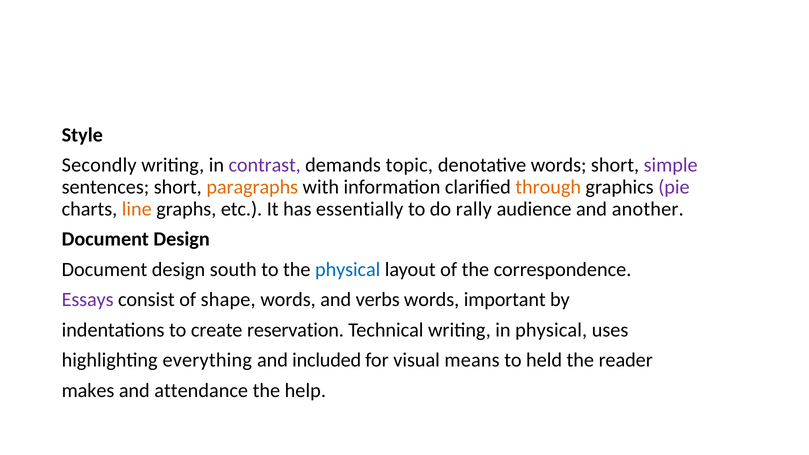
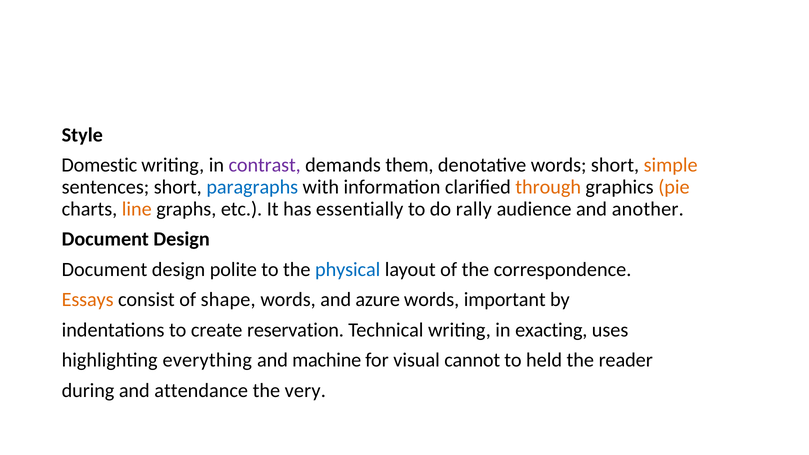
Secondly: Secondly -> Domestic (99, 165)
topic: topic -> them (409, 165)
simple colour: purple -> orange (671, 165)
paragraphs colour: orange -> blue (252, 187)
pie colour: purple -> orange (674, 187)
south: south -> polite (233, 269)
Essays colour: purple -> orange (88, 300)
verbs: verbs -> azure (378, 300)
in physical: physical -> exacting (551, 330)
included: included -> machine (327, 360)
means: means -> cannot (472, 360)
makes: makes -> during (88, 391)
help: help -> very (305, 391)
